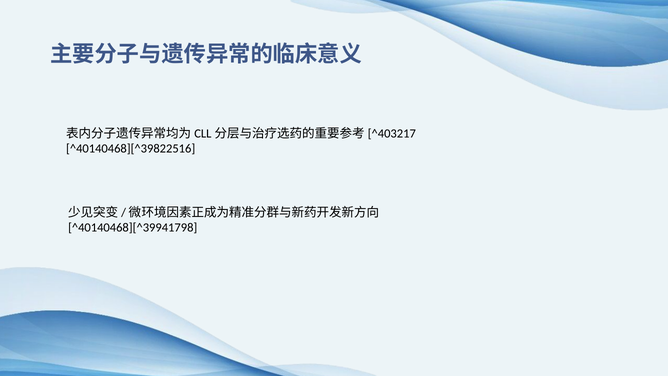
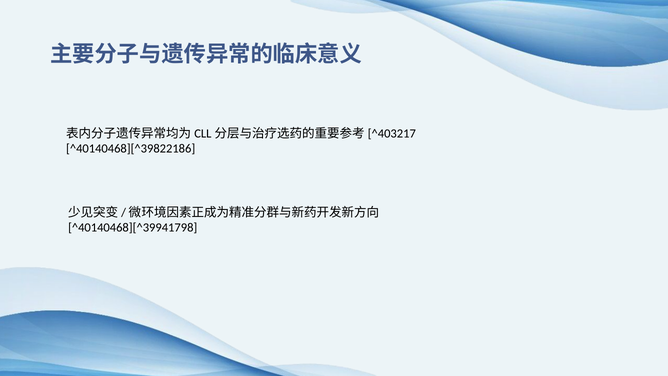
^40140468][^39822516: ^40140468][^39822516 -> ^40140468][^39822186 (131, 148)
